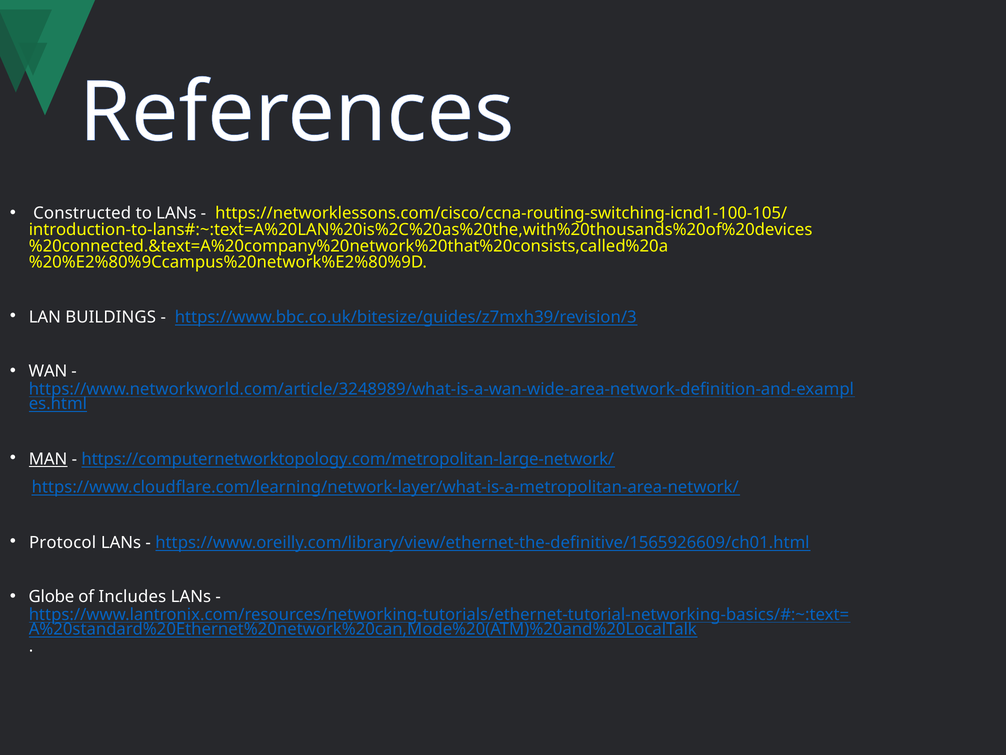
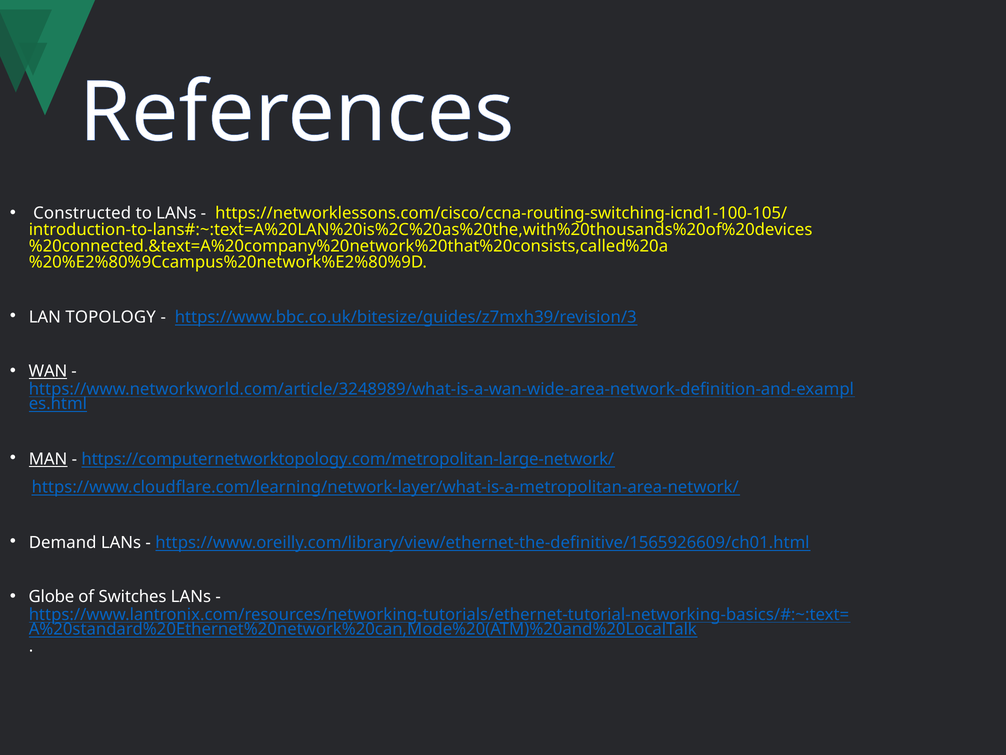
BUILDINGS: BUILDINGS -> TOPOLOGY (111, 317)
WAN underline: none -> present (48, 371)
Protocol: Protocol -> Demand (63, 542)
Includes: Includes -> Switches (133, 596)
